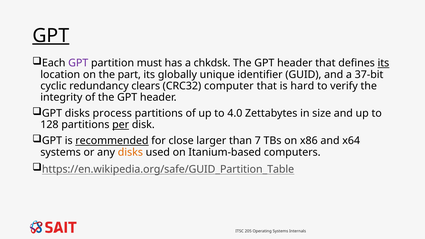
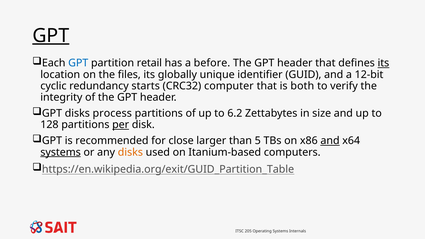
GPT colour: purple -> blue (78, 63)
must: must -> retail (149, 63)
chkdsk: chkdsk -> before (212, 63)
part: part -> files (129, 75)
37-bit: 37-bit -> 12-bit (369, 75)
clears: clears -> starts (146, 86)
hard: hard -> both (302, 86)
4.0: 4.0 -> 6.2 (235, 113)
recommended underline: present -> none (112, 141)
7: 7 -> 5 (258, 141)
and underline: none -> present (330, 141)
systems underline: none -> present (61, 152)
https://en.wikipedia.org/safe/GUID_Partition_Table: https://en.wikipedia.org/safe/GUID_Partition_Table -> https://en.wikipedia.org/exit/GUID_Partition_Table (168, 169)
